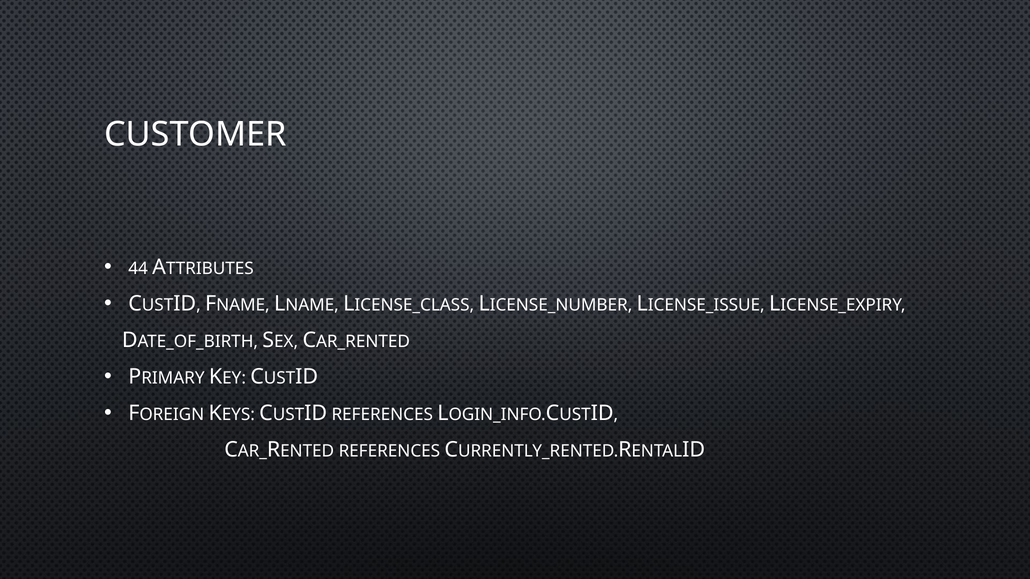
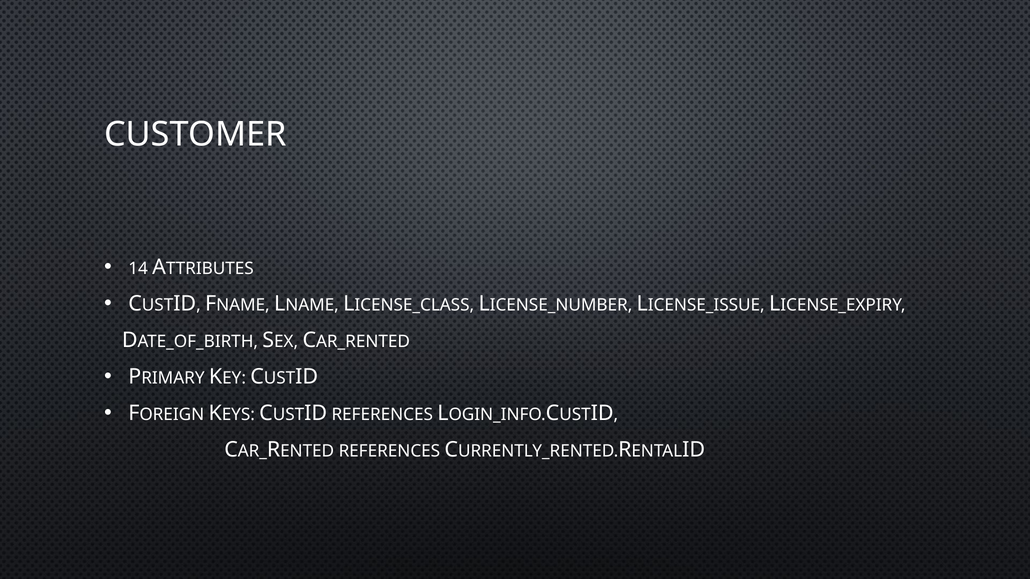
44: 44 -> 14 (138, 269)
